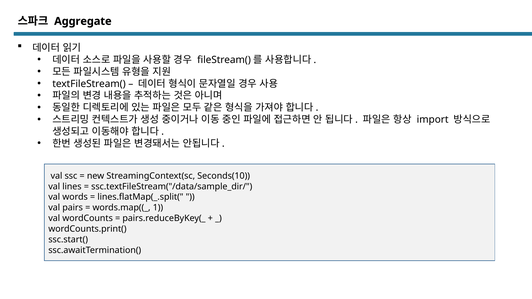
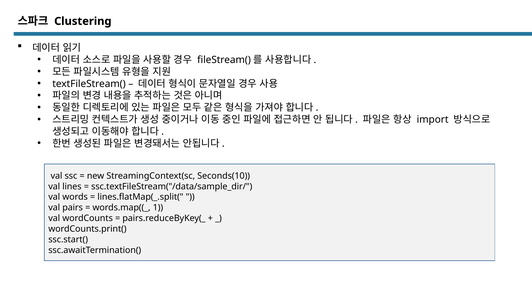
Aggregate: Aggregate -> Clustering (83, 21)
